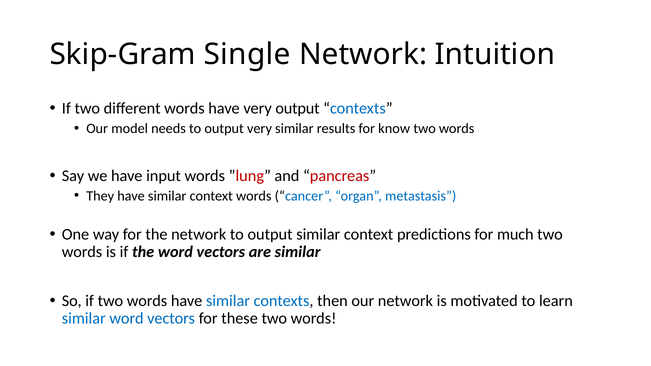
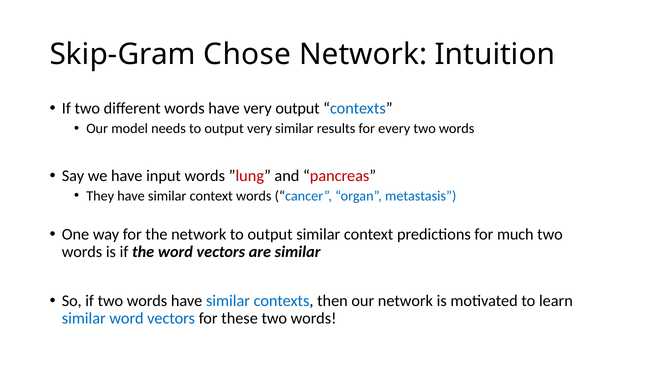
Single: Single -> Chose (247, 55)
know: know -> every (394, 128)
